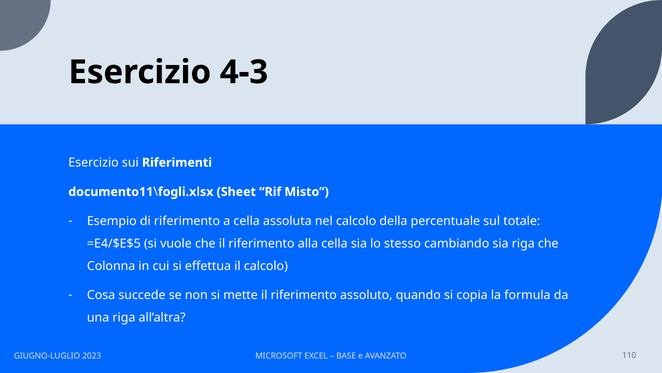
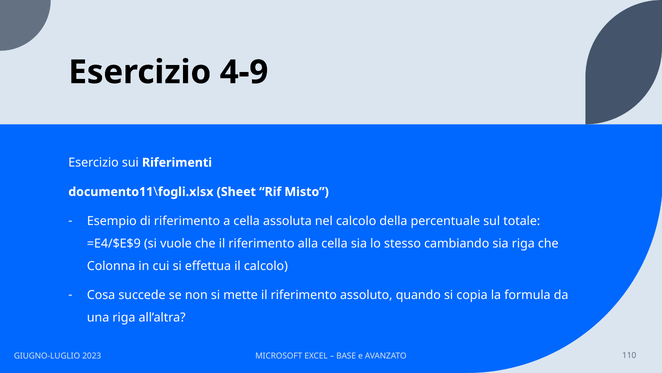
4-3: 4-3 -> 4-9 (244, 72)
=E4/$E$5: =E4/$E$5 -> =E4/$E$9 (114, 243)
